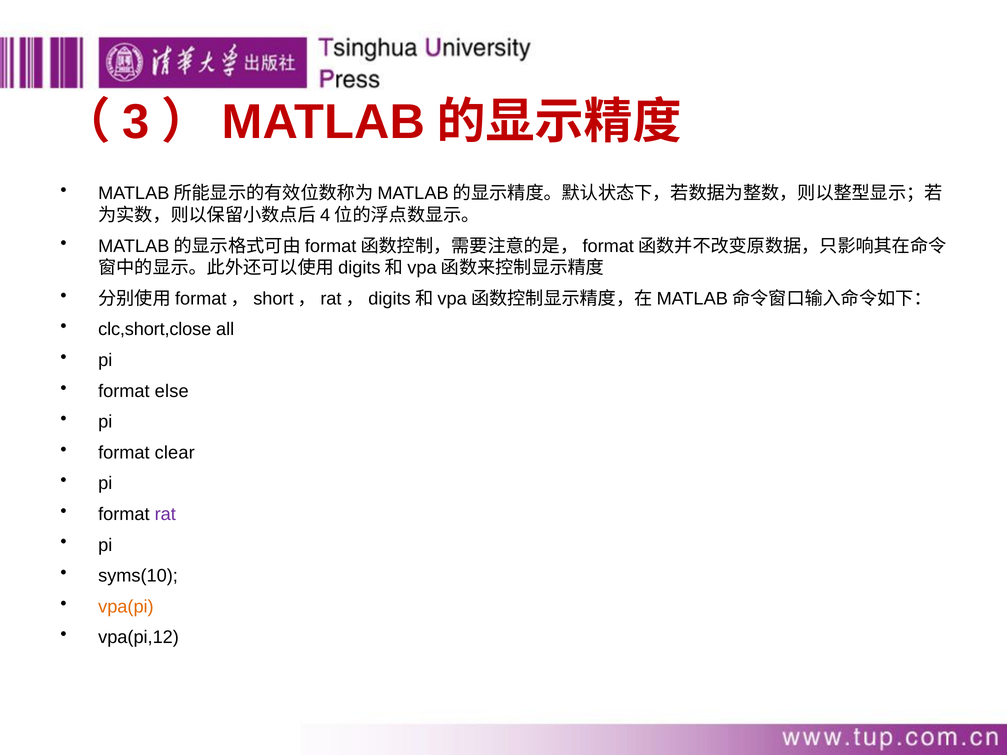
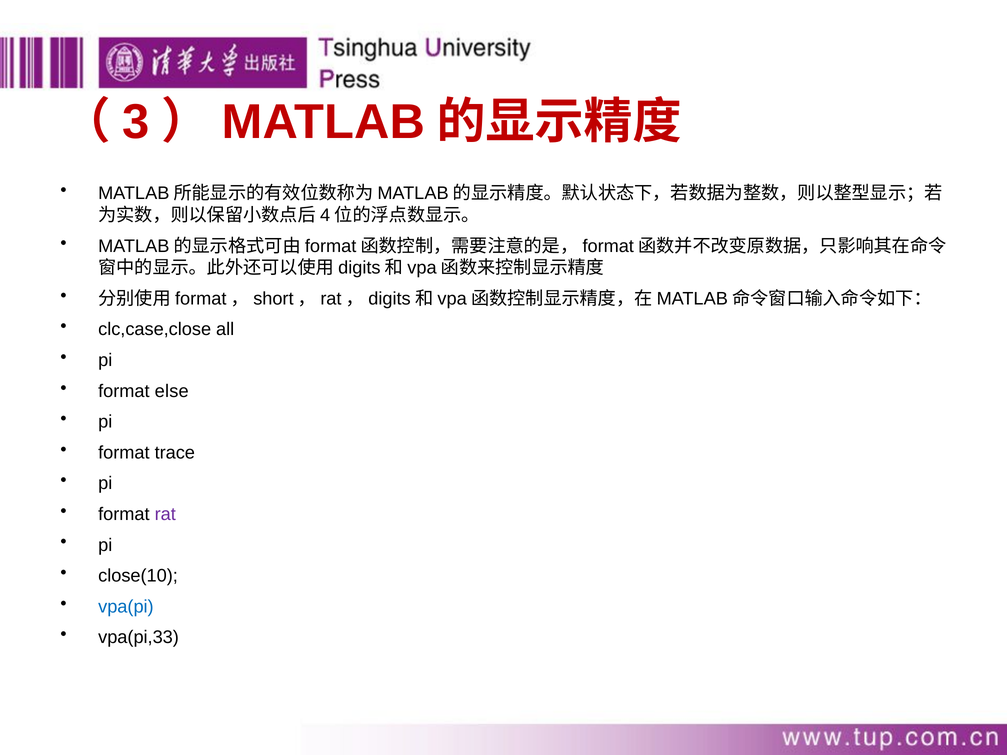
clc,short,close: clc,short,close -> clc,case,close (155, 330)
clear: clear -> trace (175, 453)
syms(10: syms(10 -> close(10 (138, 576)
vpa(pi colour: orange -> blue (126, 607)
vpa(pi,12: vpa(pi,12 -> vpa(pi,33 (139, 638)
